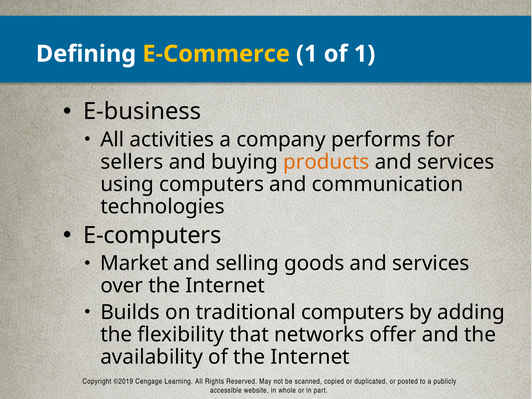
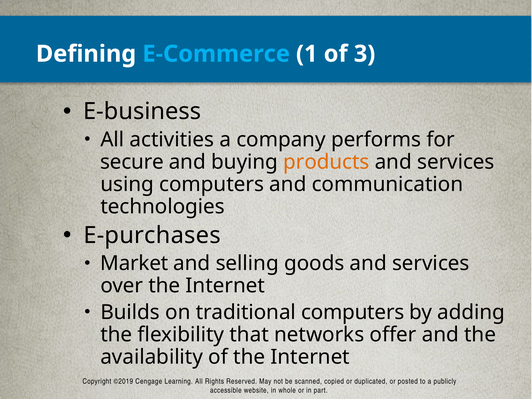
E-Commerce colour: yellow -> light blue (216, 54)
of 1: 1 -> 3 (365, 54)
sellers: sellers -> secure (132, 162)
E-computers: E-computers -> E-purchases (152, 235)
